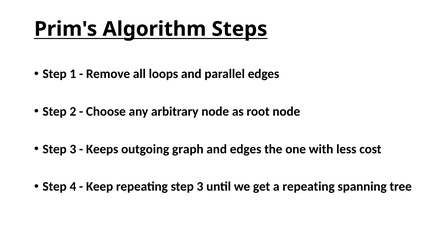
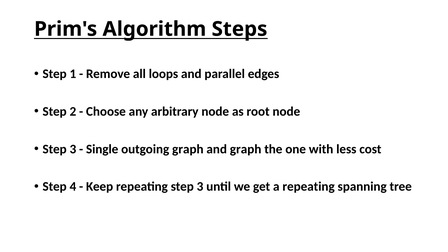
Keeps: Keeps -> Single (102, 149)
and edges: edges -> graph (246, 149)
